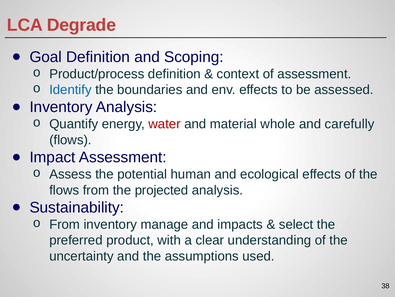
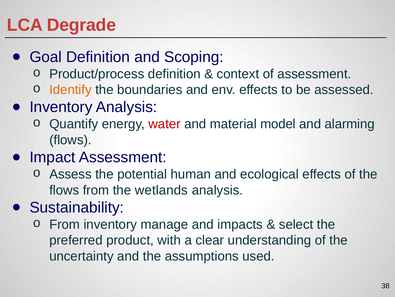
Identify colour: blue -> orange (70, 90)
whole: whole -> model (278, 124)
carefully: carefully -> alarming (350, 124)
projected: projected -> wetlands (161, 190)
